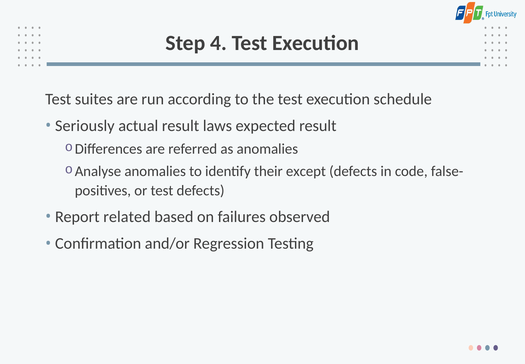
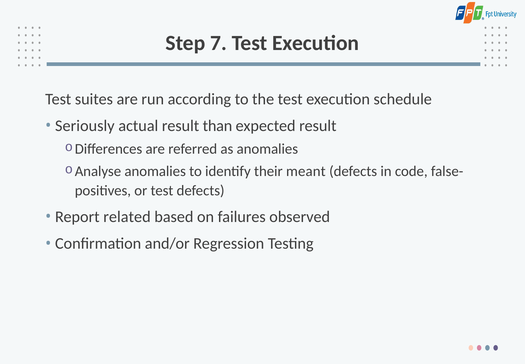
4: 4 -> 7 (219, 43)
laws: laws -> than (217, 126)
except: except -> meant (306, 171)
